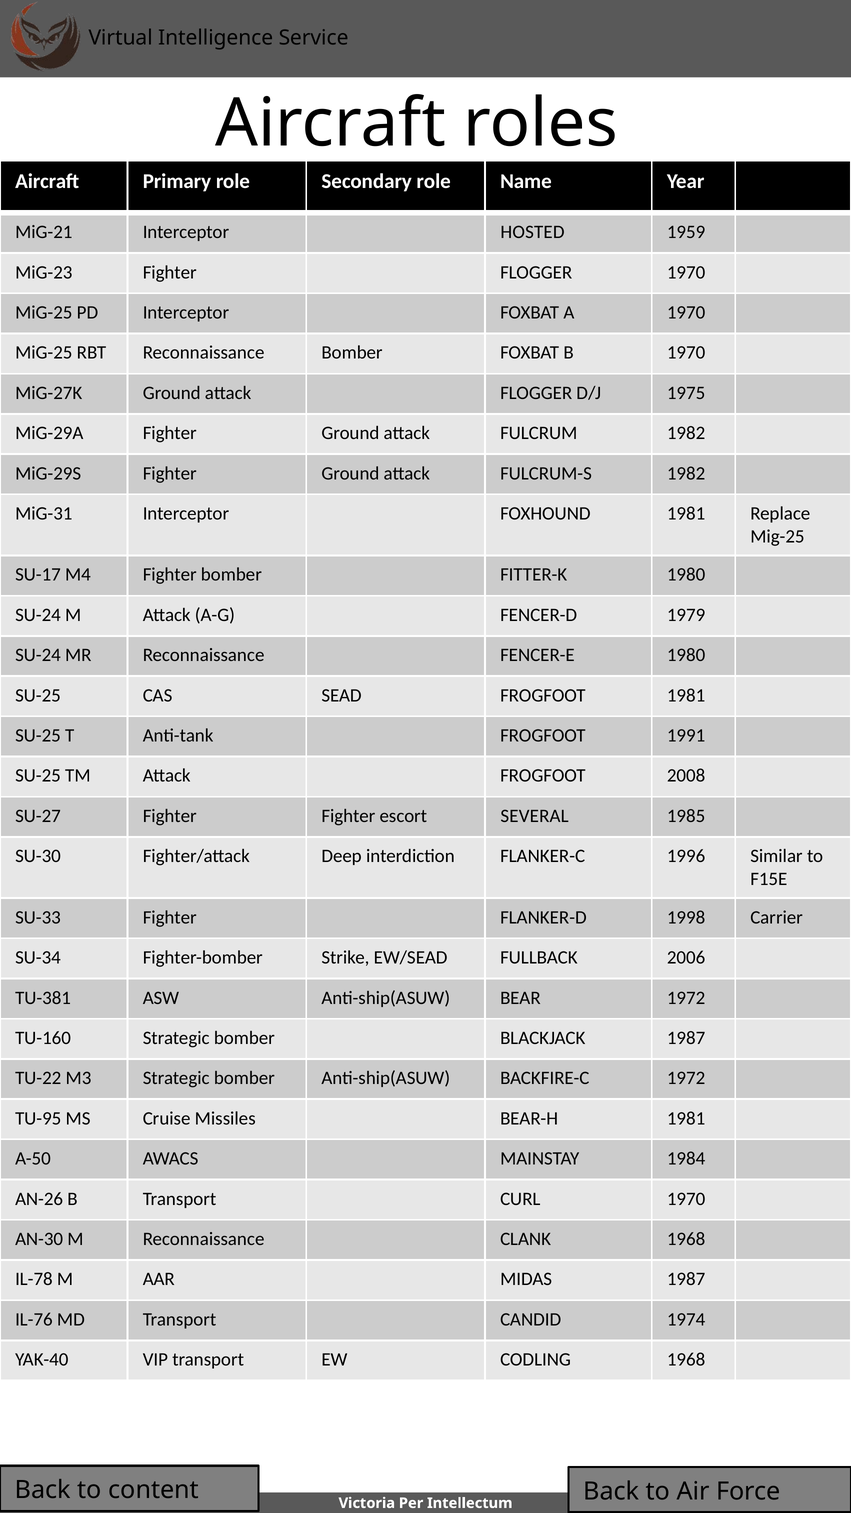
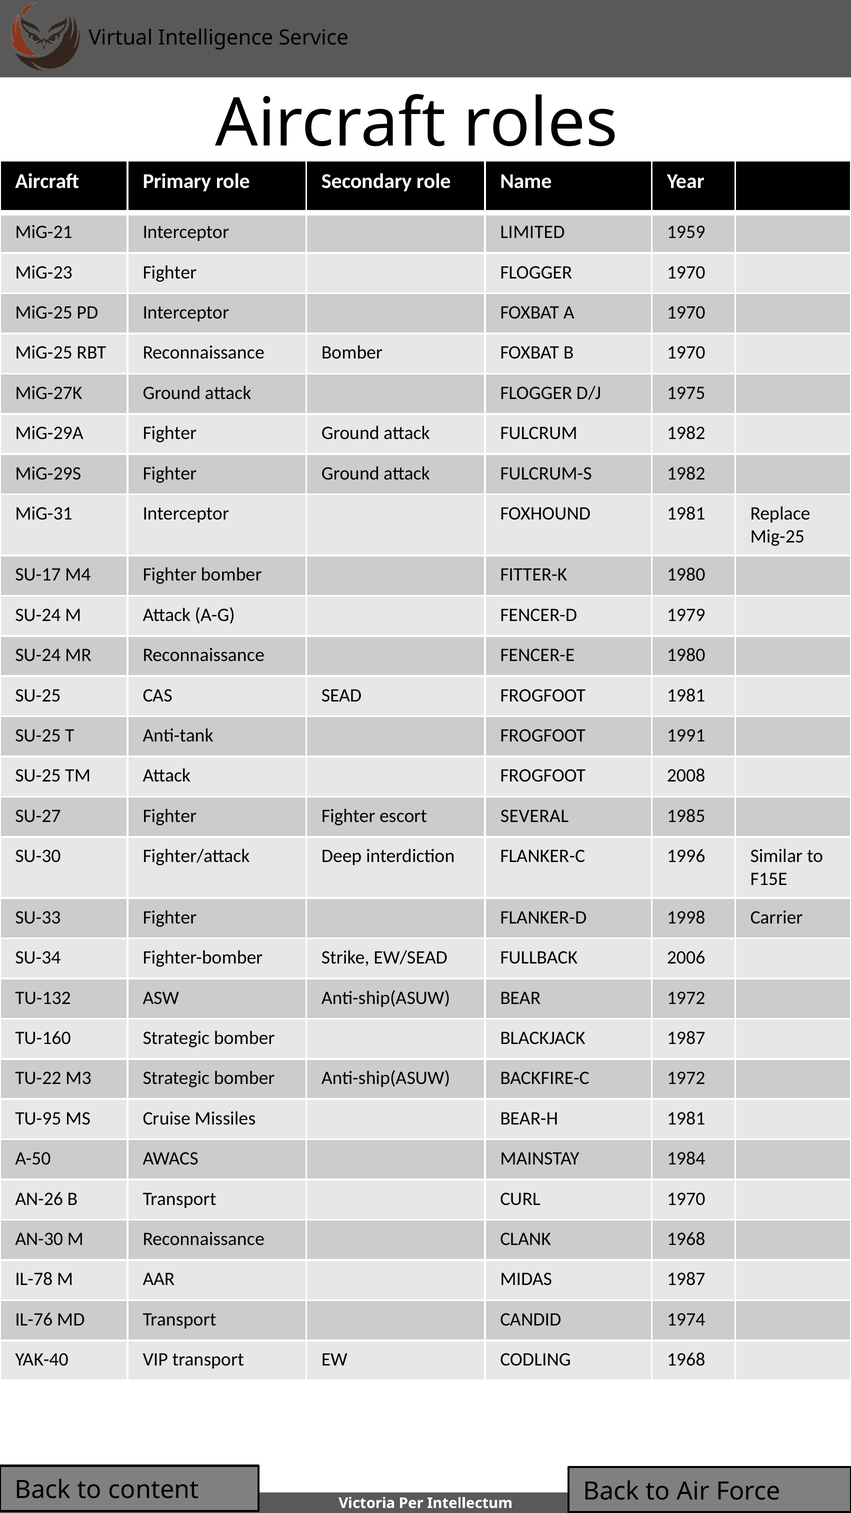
HOSTED: HOSTED -> LIMITED (532, 232)
TU-381: TU-381 -> TU-132 (43, 998)
